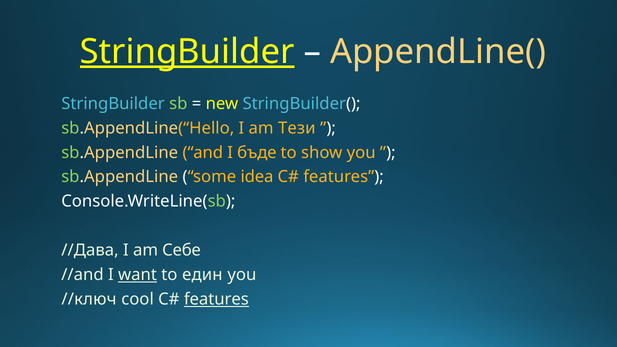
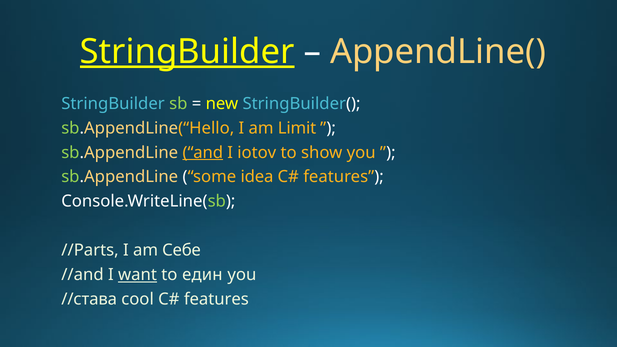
Тези: Тези -> Limit (297, 128)
and underline: none -> present (203, 153)
бъде: бъде -> iotov (257, 153)
//Дава: //Дава -> //Parts (90, 250)
//ключ: //ключ -> //става (89, 299)
features underline: present -> none (216, 299)
